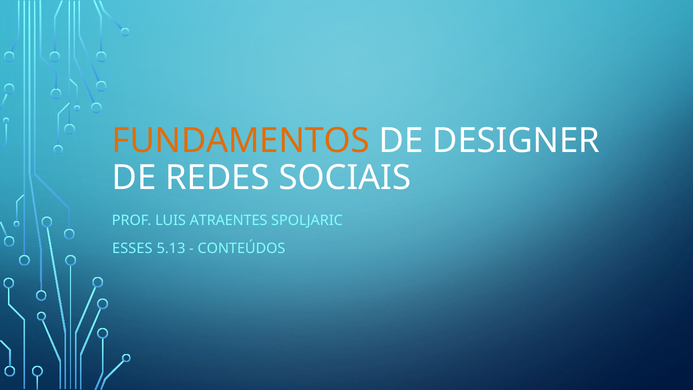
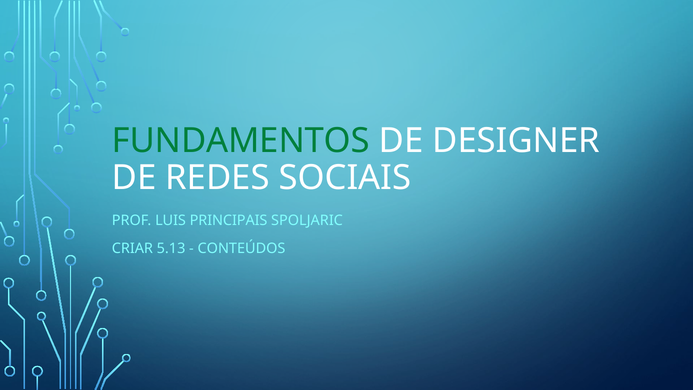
FUNDAMENTOS colour: orange -> green (241, 141)
ATRAENTES: ATRAENTES -> PRINCIPAIS (229, 220)
ESSES: ESSES -> CRIAR (132, 248)
